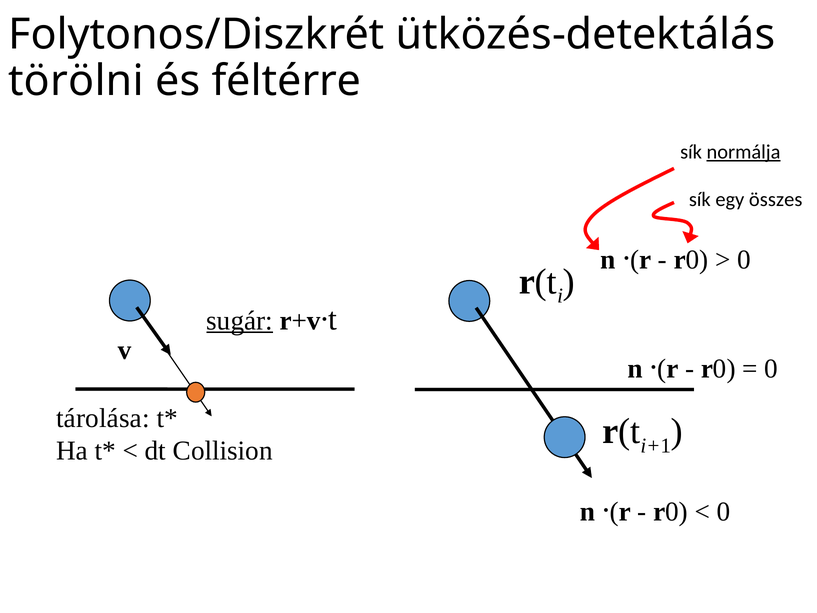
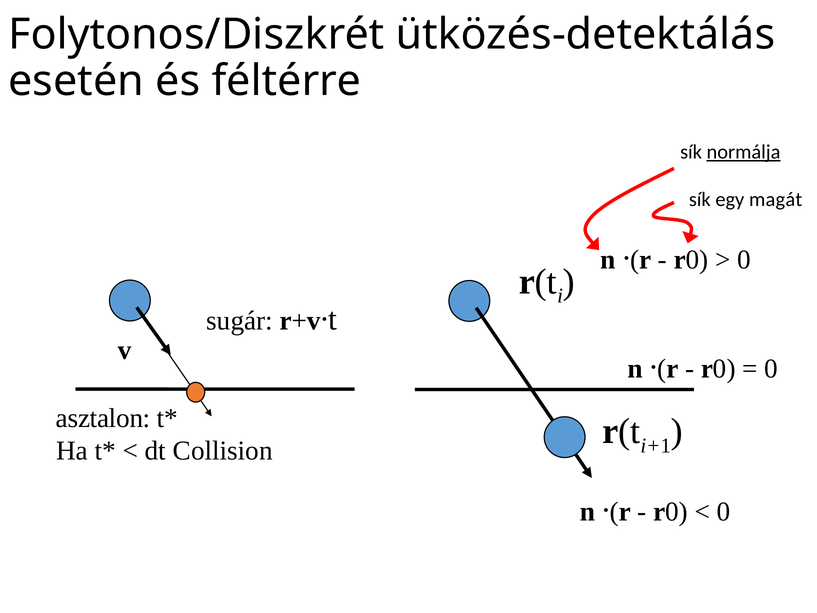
törölni: törölni -> esetén (76, 81)
összes: összes -> magát (776, 200)
sugár underline: present -> none (240, 320)
tárolása: tárolása -> asztalon (103, 418)
